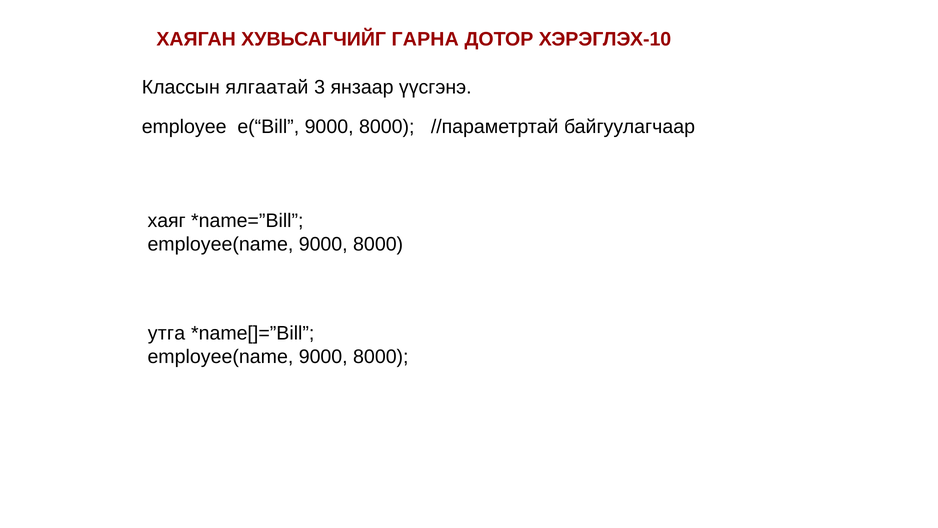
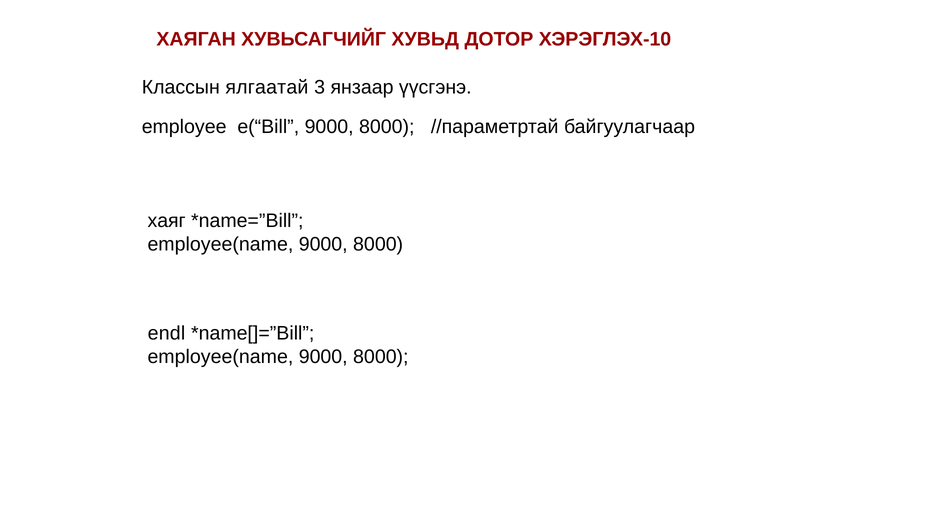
ГАРНА: ГАРНА -> ХУВЬД (425, 39)
утга: утга -> endl (167, 333)
